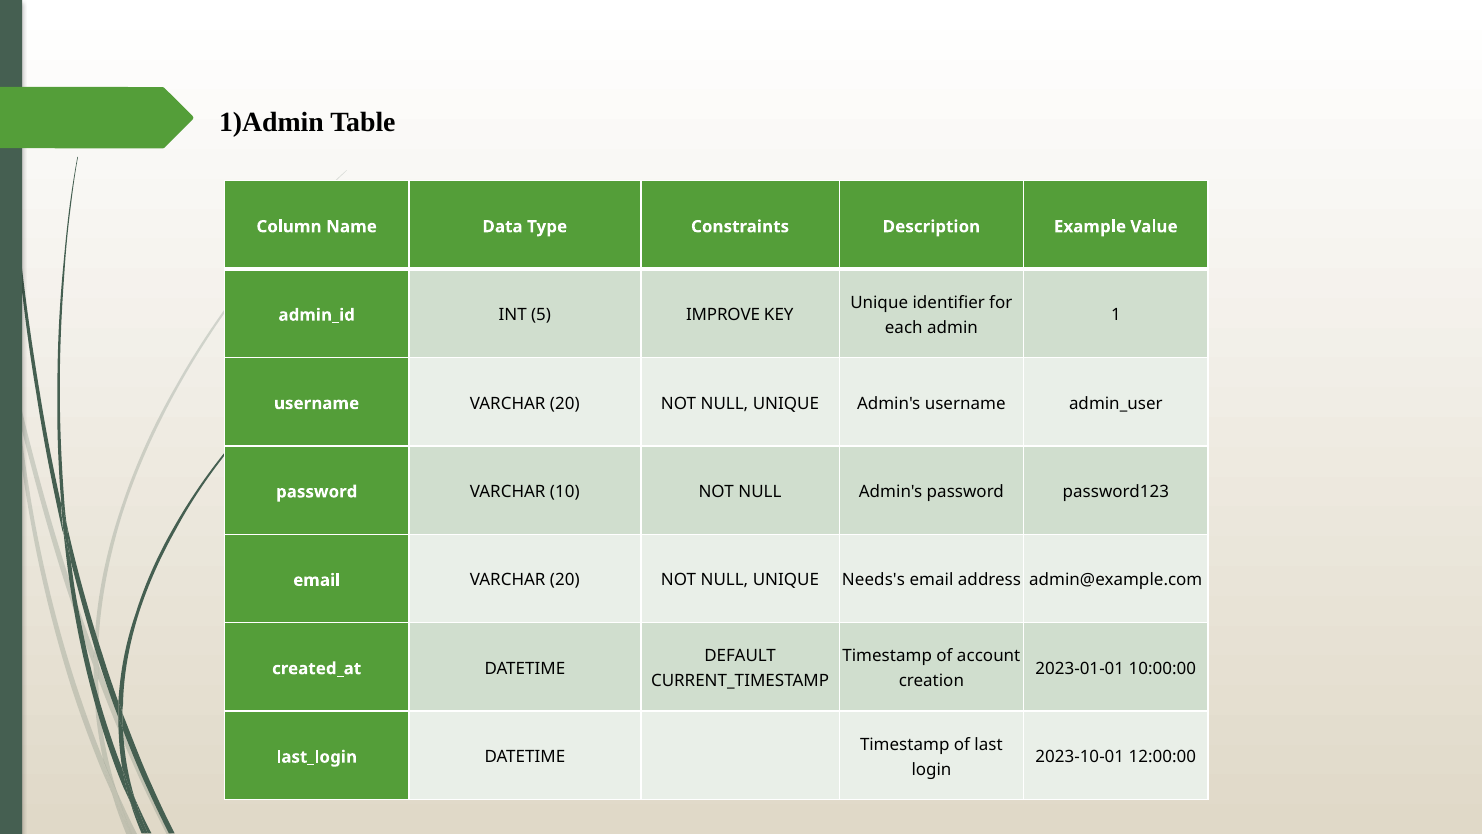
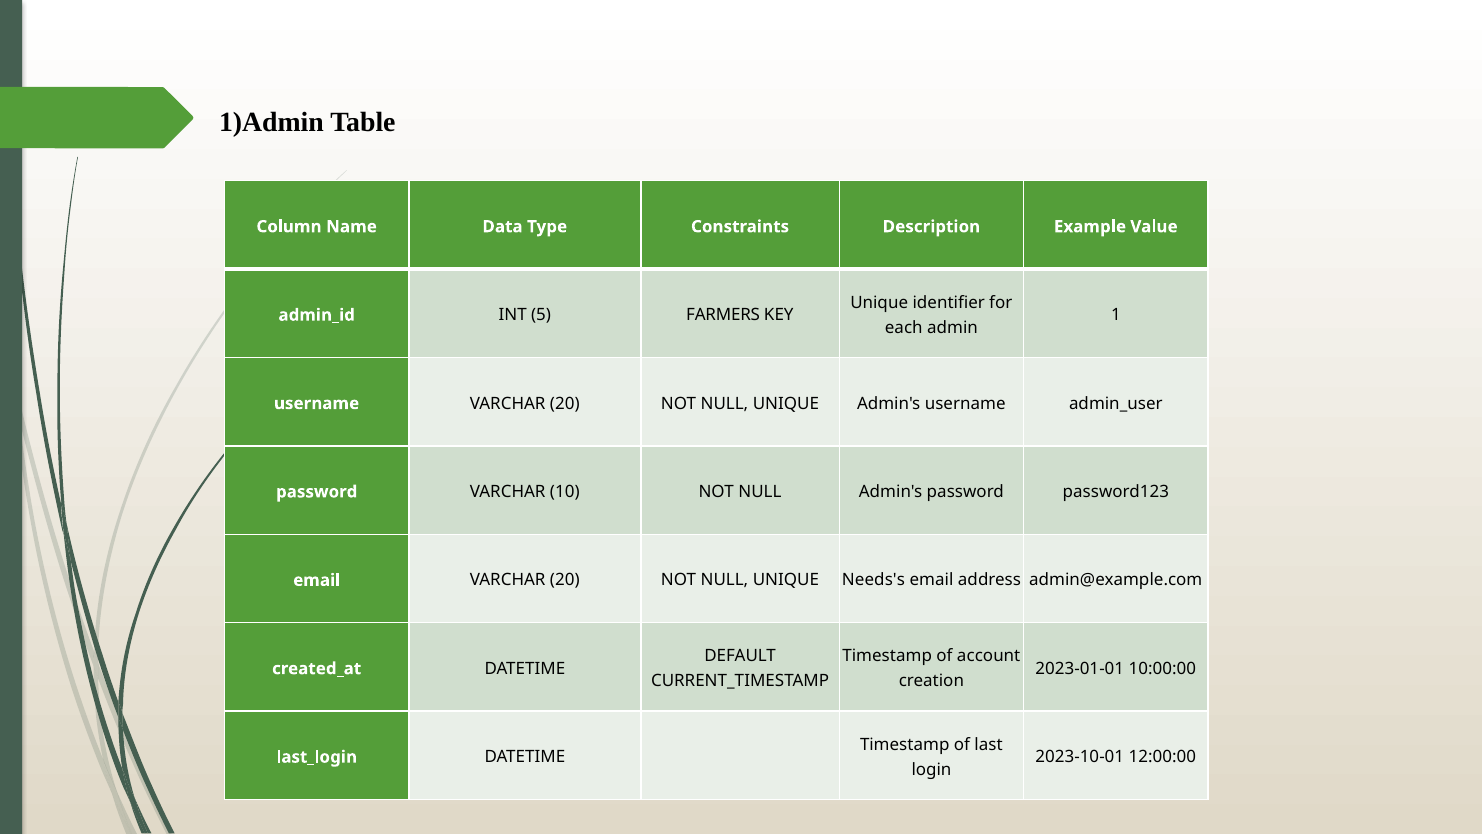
IMPROVE: IMPROVE -> FARMERS (723, 315)
